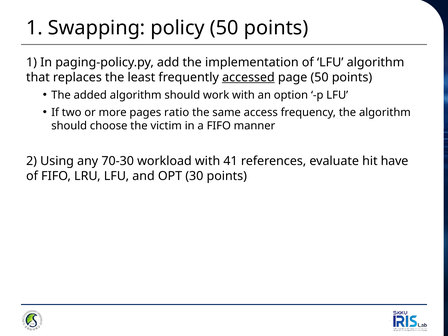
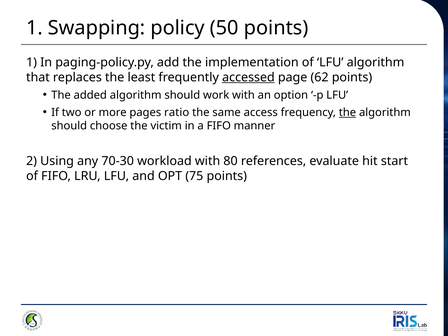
page 50: 50 -> 62 (320, 77)
the underline: none -> present (347, 112)
41: 41 -> 80 (231, 161)
have: have -> start (394, 161)
30: 30 -> 75 (194, 176)
